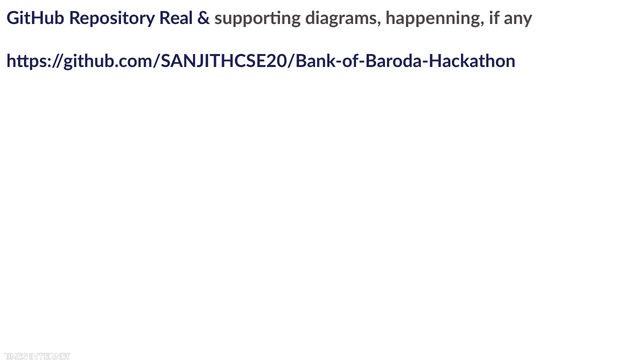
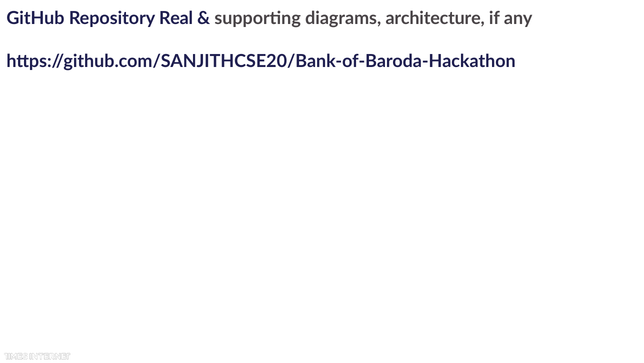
happenning: happenning -> architecture (435, 18)
